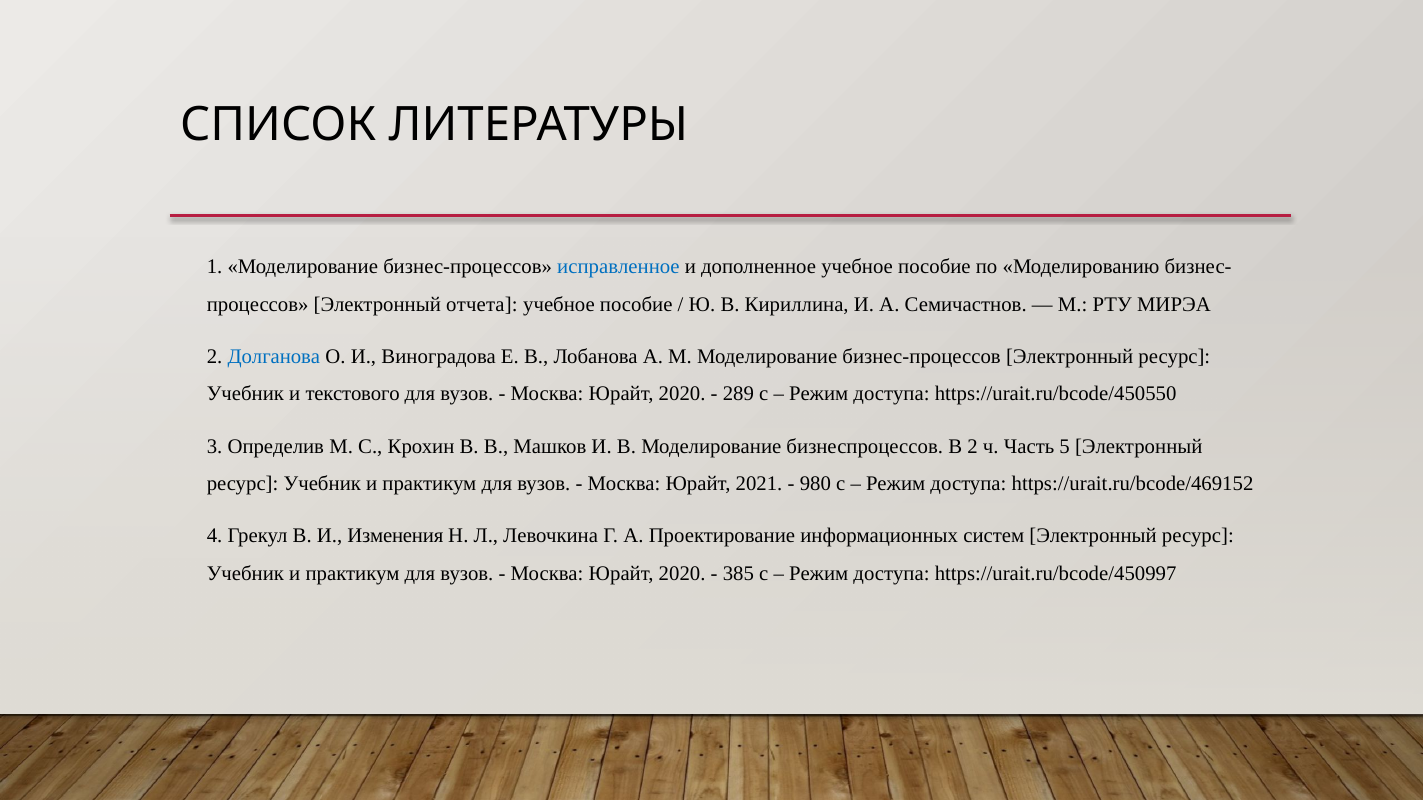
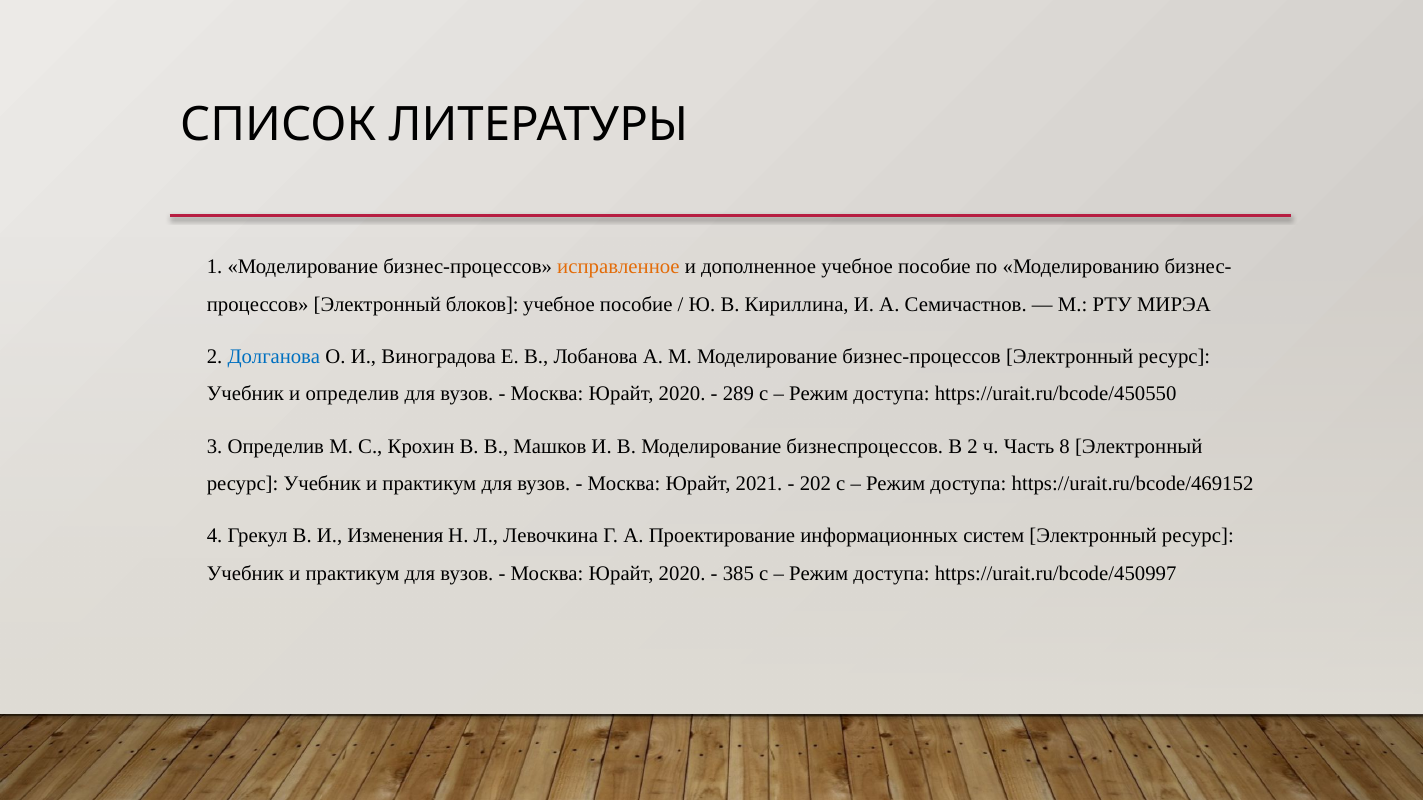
исправленное colour: blue -> orange (618, 267)
отчета: отчета -> блоков (482, 304)
и текстового: текстового -> определив (352, 394)
5: 5 -> 8 (1065, 446)
980: 980 -> 202 (815, 484)
